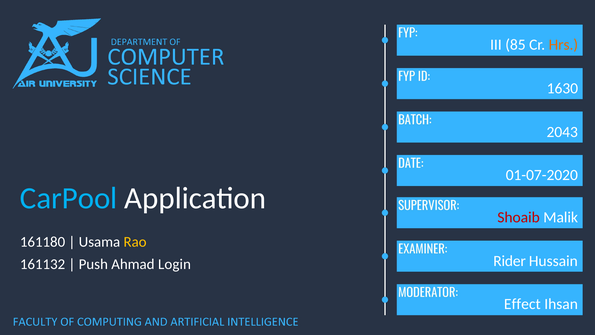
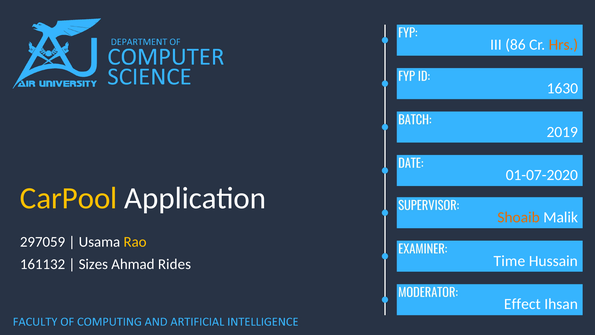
85: 85 -> 86 (515, 45)
2043: 2043 -> 2019 (562, 132)
CarPool colour: light blue -> yellow (69, 198)
Shoaib colour: red -> orange (519, 217)
161180: 161180 -> 297059 (43, 242)
Rider: Rider -> Time (509, 261)
Push: Push -> Sizes (93, 264)
Login: Login -> Rides (174, 264)
